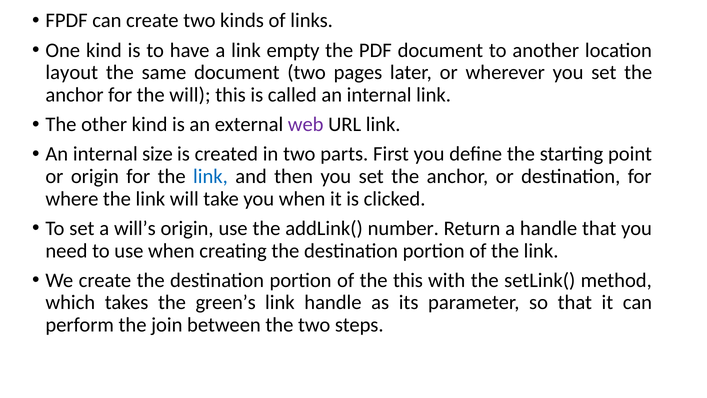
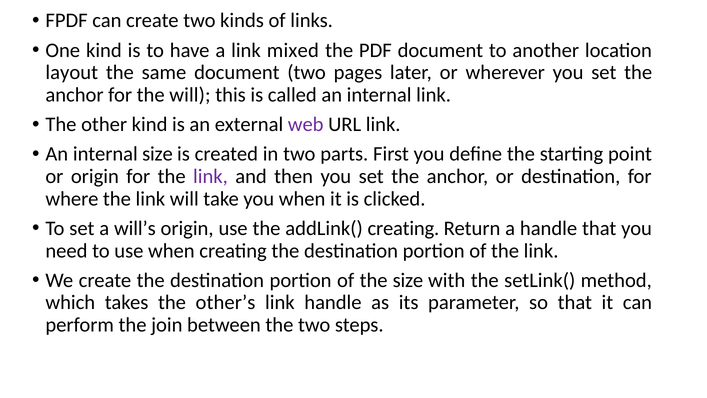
empty: empty -> mixed (293, 50)
link colour: blue -> purple (210, 176)
addLink( number: number -> creating (403, 228)
the this: this -> size (408, 280)
green’s: green’s -> other’s (226, 302)
